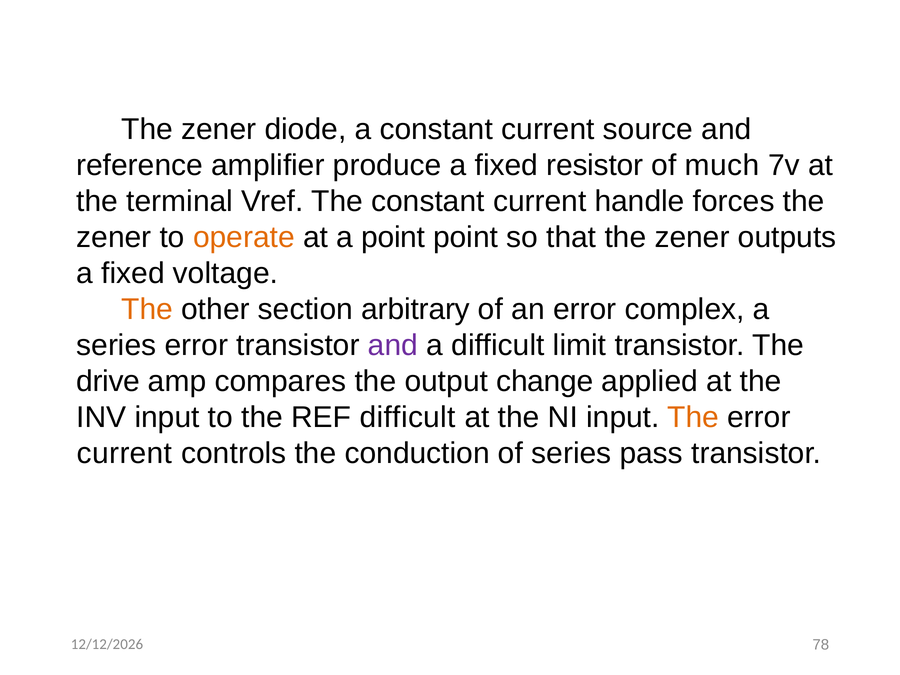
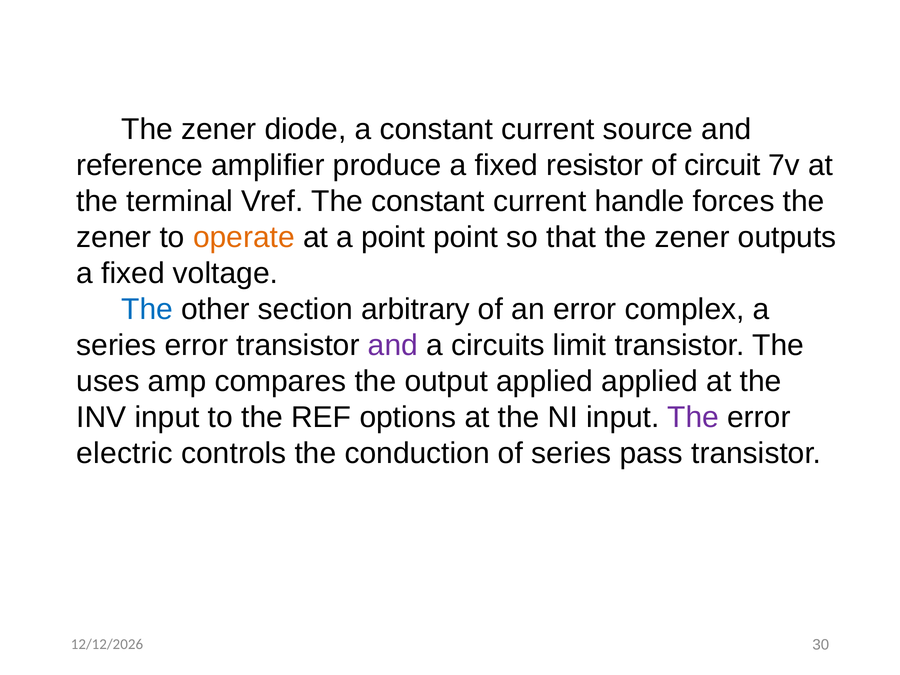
much: much -> circuit (722, 165)
The colour: orange -> blue (147, 309)
a difficult: difficult -> circuits (498, 345)
drive: drive -> uses (108, 381)
output change: change -> applied (545, 381)
REF difficult: difficult -> options (408, 417)
The colour: orange -> purple (693, 417)
current: current -> electric (125, 453)
78: 78 -> 30 (821, 645)
